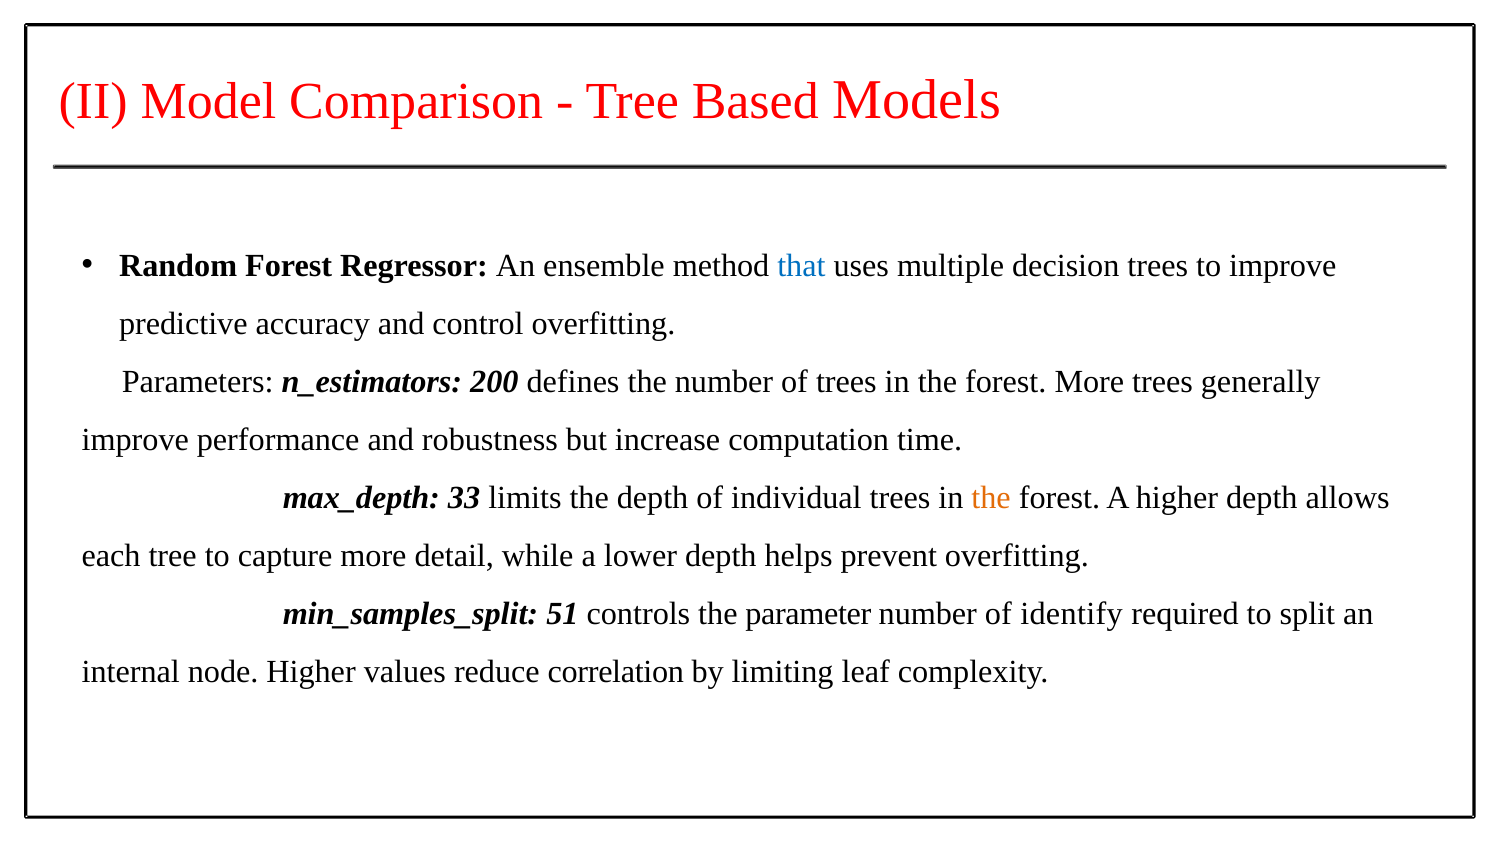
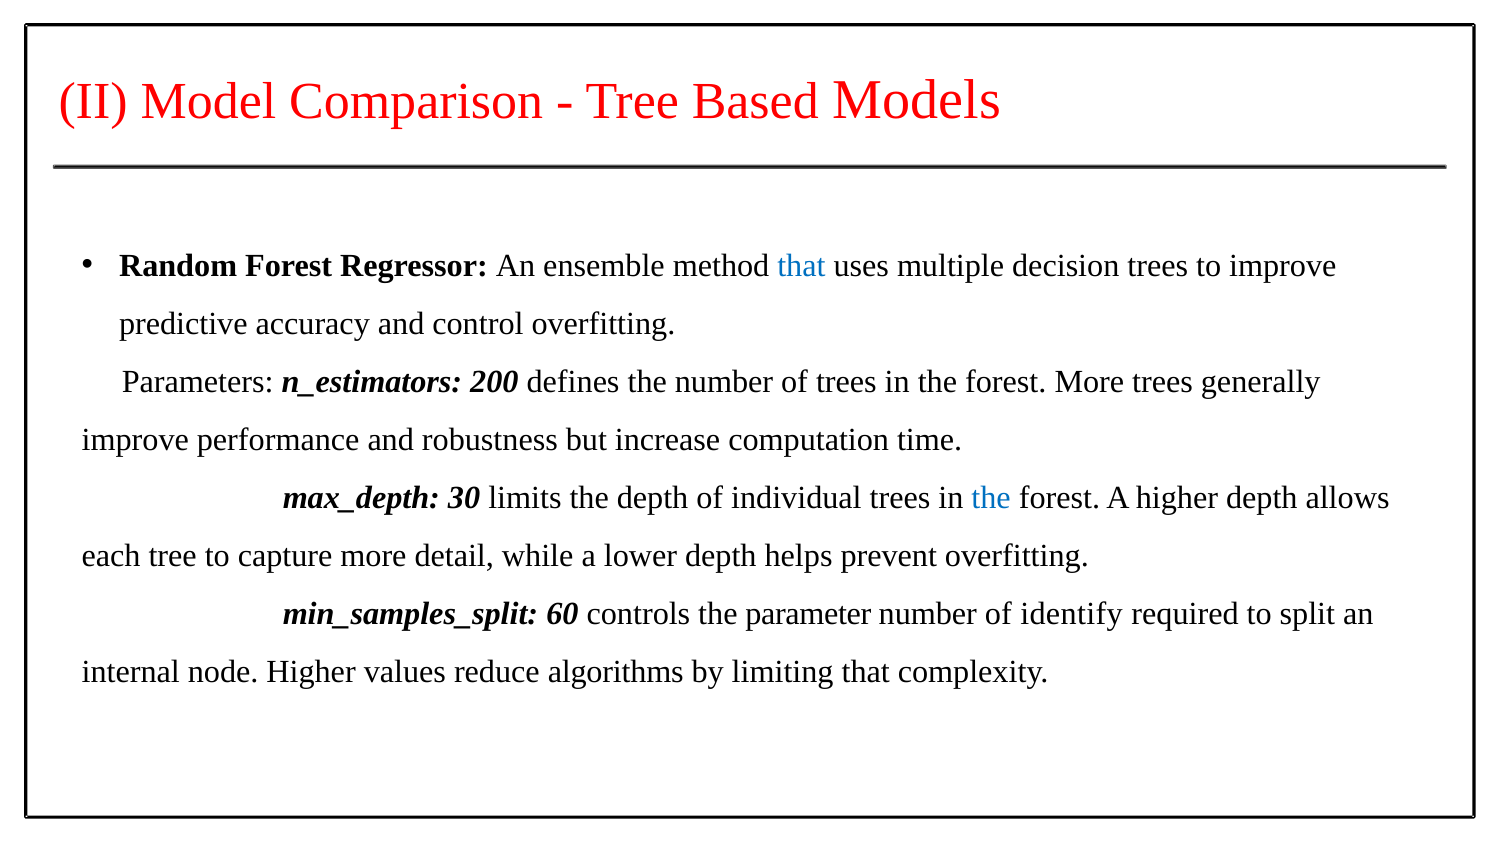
33: 33 -> 30 (464, 498)
the colour: orange -> blue (991, 498)
51: 51 -> 60 (562, 614)
correlation: correlation -> algorithms (616, 672)
limiting leaf: leaf -> that (866, 672)
